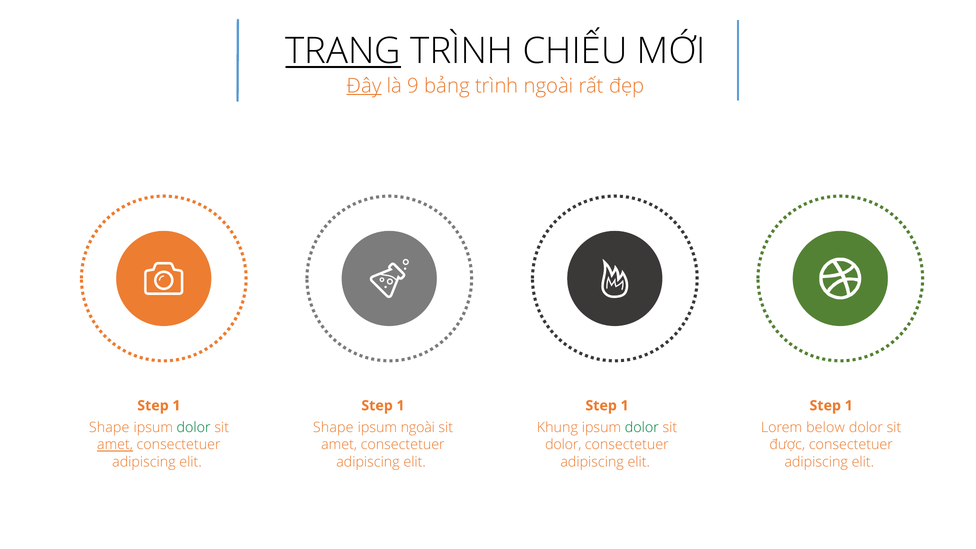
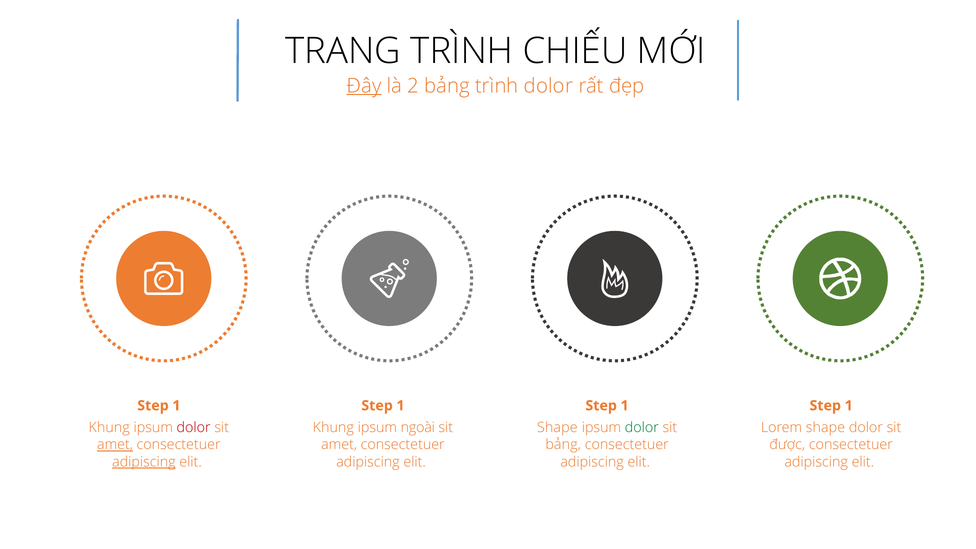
TRANG underline: present -> none (343, 51)
9: 9 -> 2 (413, 86)
trình ngoài: ngoài -> dolor (548, 86)
Shape: Shape -> Khung (109, 428)
dolor colour: green -> red (194, 428)
Shape: Shape -> Khung (333, 428)
Khung: Khung -> Shape (557, 428)
Lorem below: below -> shape (825, 428)
dolor: dolor -> bảng (563, 445)
adipiscing underline: none -> present (144, 462)
